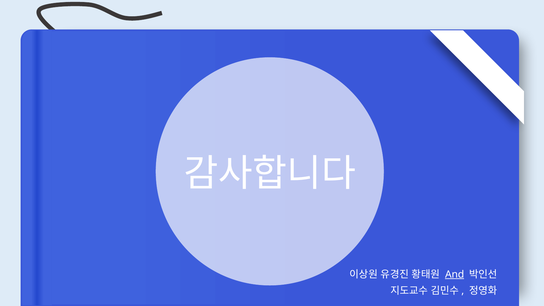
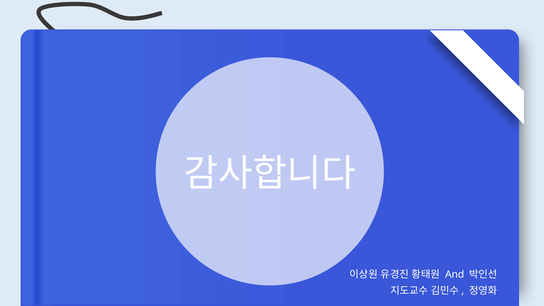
And underline: present -> none (455, 274)
